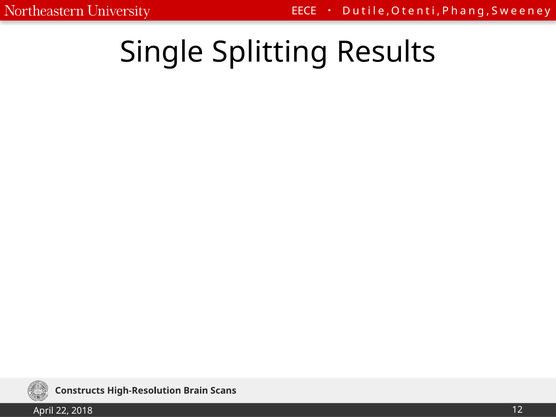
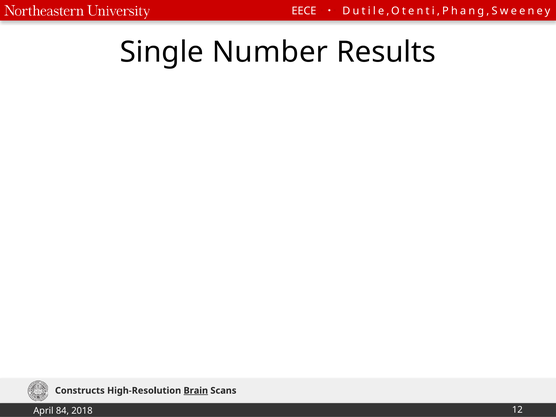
Splitting: Splitting -> Number (270, 52)
Brain underline: none -> present (196, 391)
22: 22 -> 84 (62, 411)
